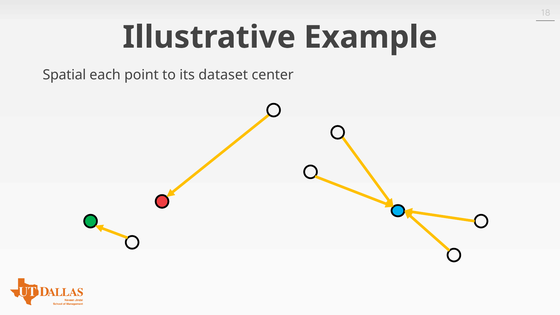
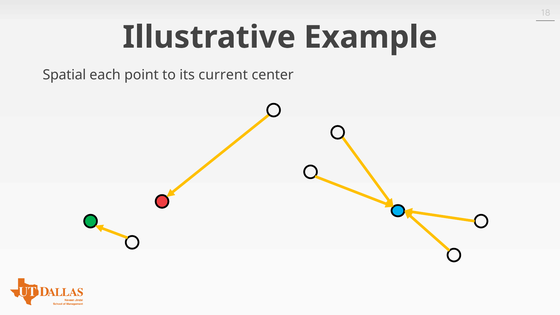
dataset: dataset -> current (223, 75)
